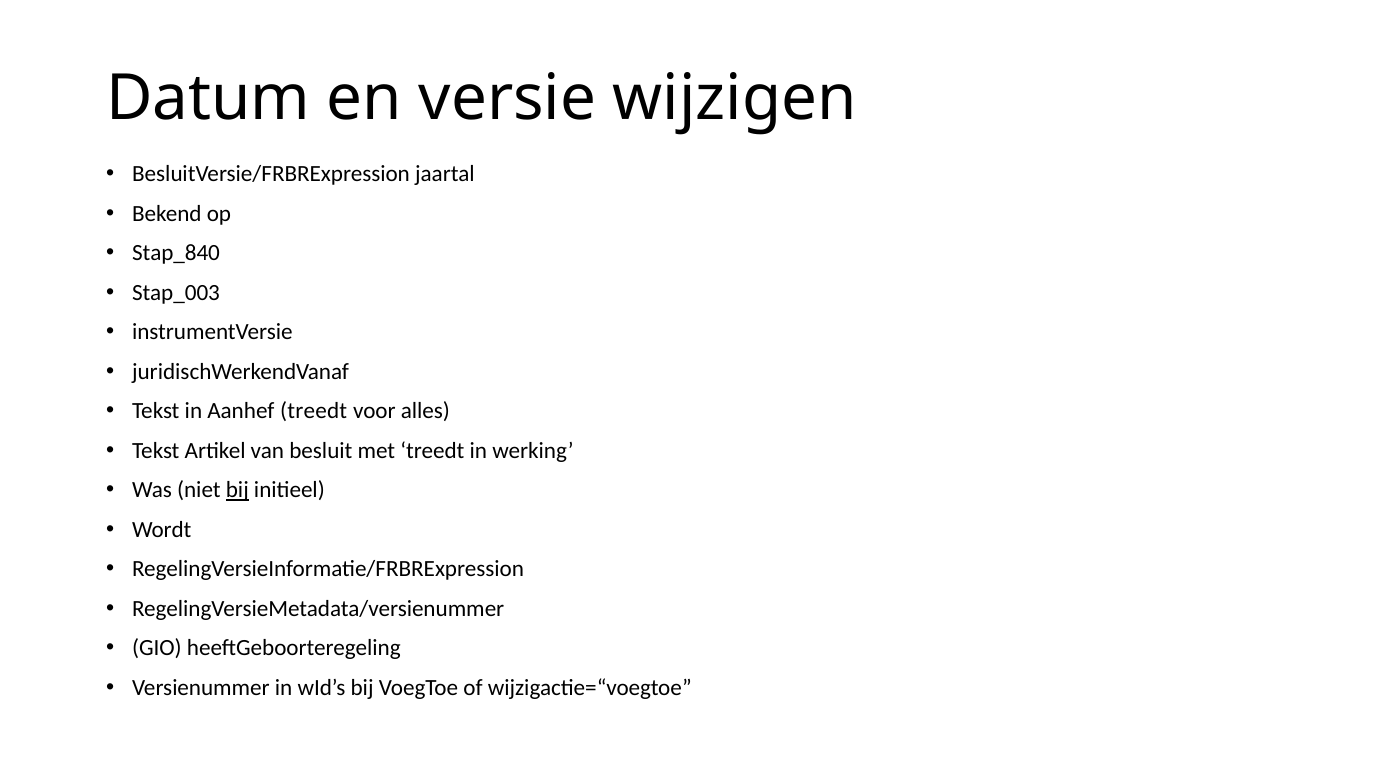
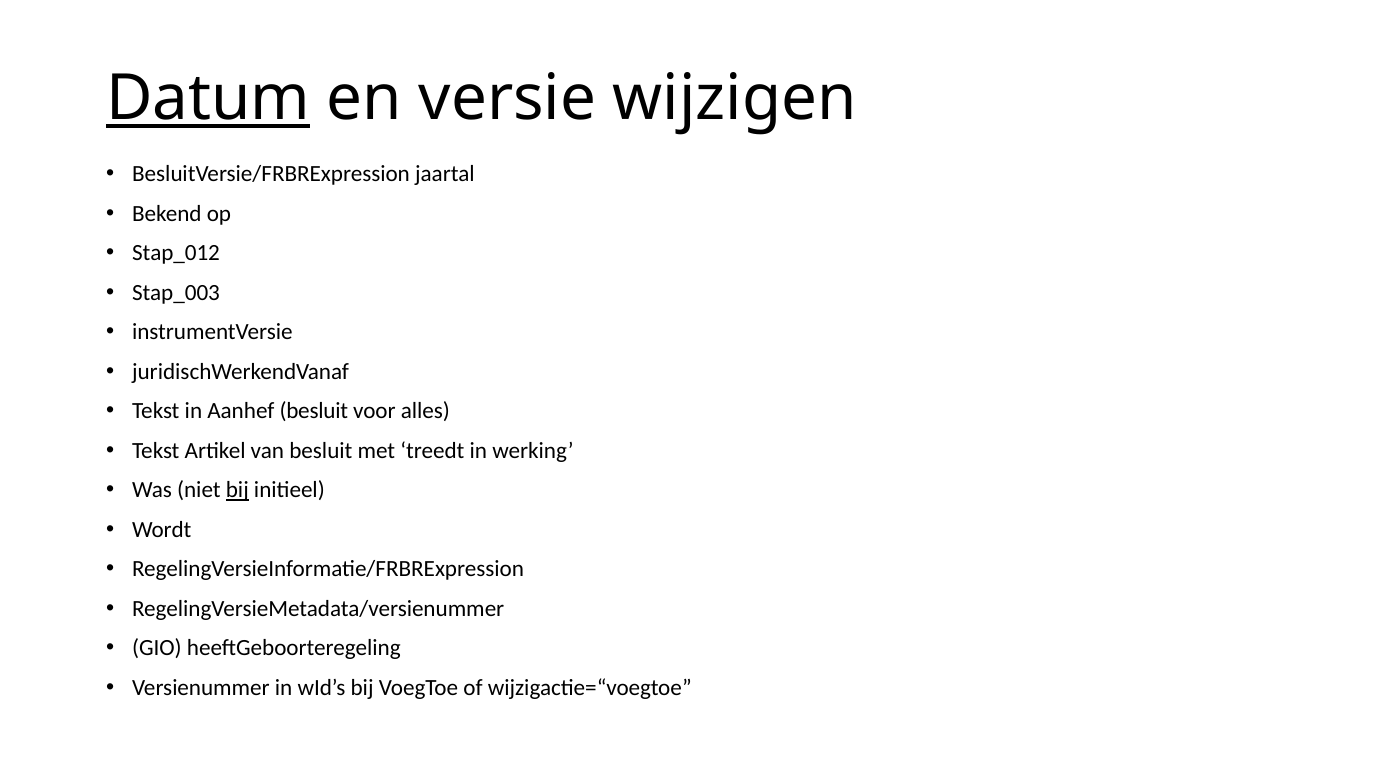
Datum underline: none -> present (208, 99)
Stap_840: Stap_840 -> Stap_012 (176, 253)
Aanhef treedt: treedt -> besluit (314, 411)
